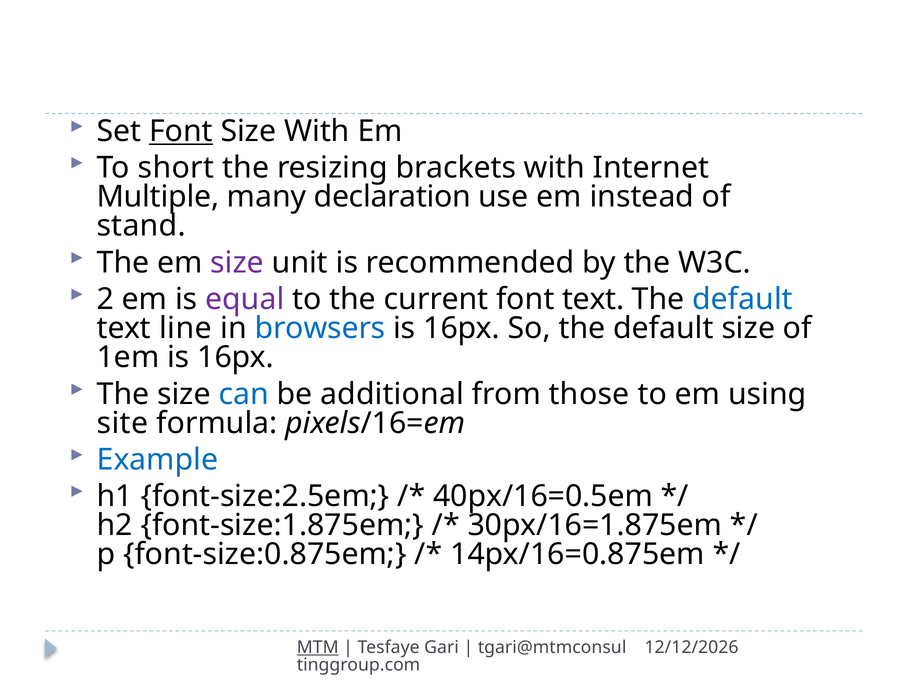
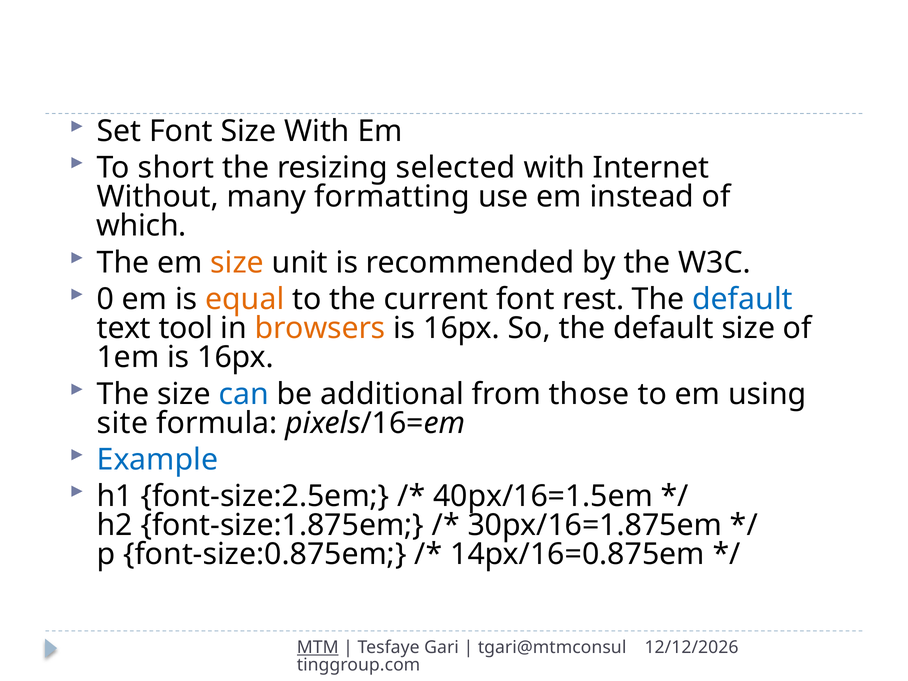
Font underline: present -> none (181, 131)
brackets: brackets -> selected (456, 168)
Multiple: Multiple -> Without (158, 197)
declaration: declaration -> formatting (392, 197)
stand: stand -> which (141, 226)
size colour: purple -> orange (237, 263)
2: 2 -> 0 (105, 299)
equal colour: purple -> orange (245, 299)
font text: text -> rest (593, 299)
line: line -> tool (186, 328)
browsers colour: blue -> orange (320, 328)
40px/16=0.5em: 40px/16=0.5em -> 40px/16=1.5em (543, 496)
